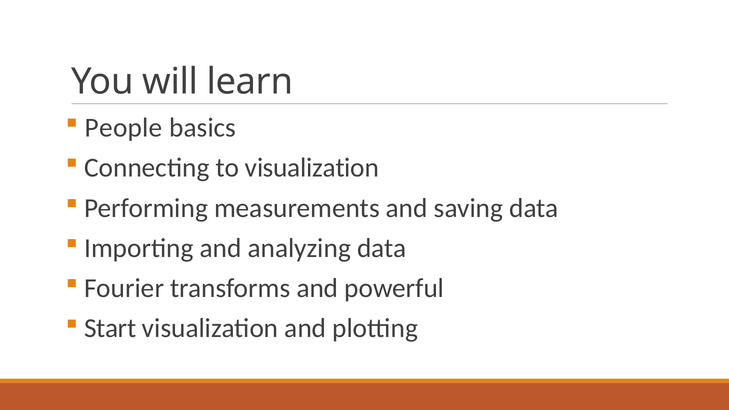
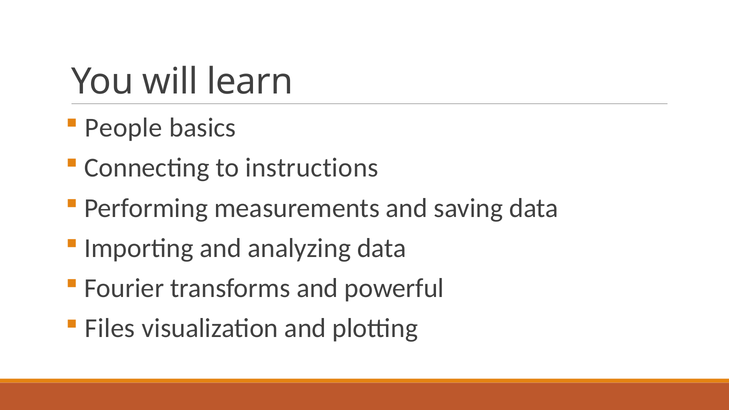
to visualization: visualization -> instructions (312, 168)
Start: Start -> Files (110, 329)
